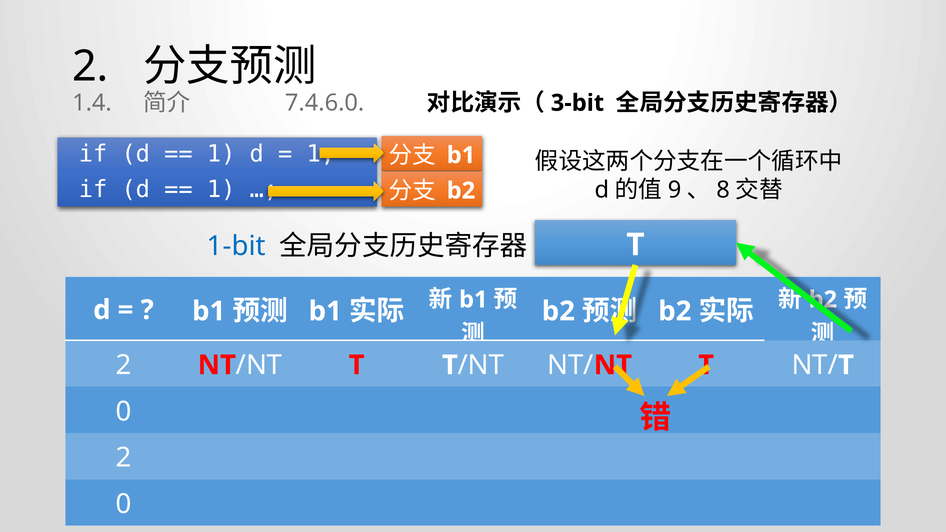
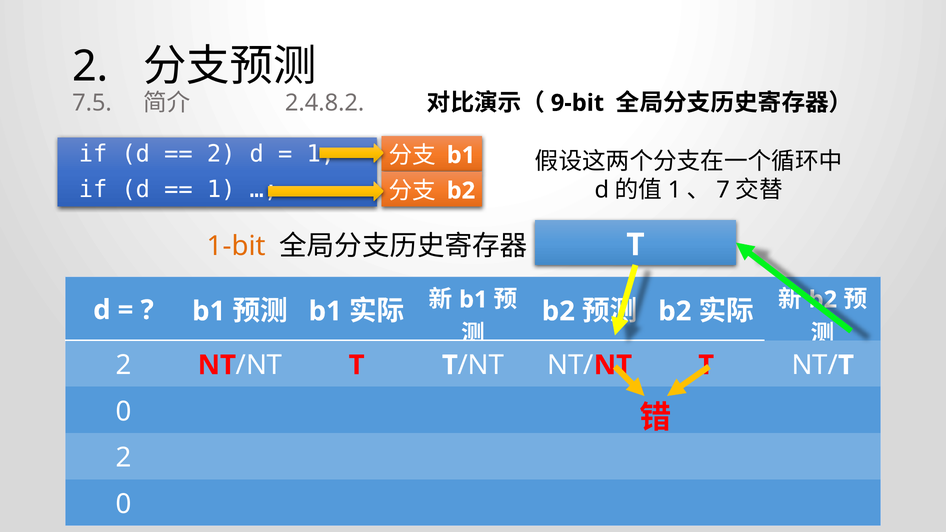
1.4: 1.4 -> 7.5 (92, 103)
7.4.6.0: 7.4.6.0 -> 2.4.8.2 (325, 103)
3-bit: 3-bit -> 9-bit (577, 103)
1: 1 -> 2 (221, 154)
9: 9 -> 1 (675, 190)
8: 8 -> 7 (723, 190)
1-bit colour: blue -> orange (236, 246)
